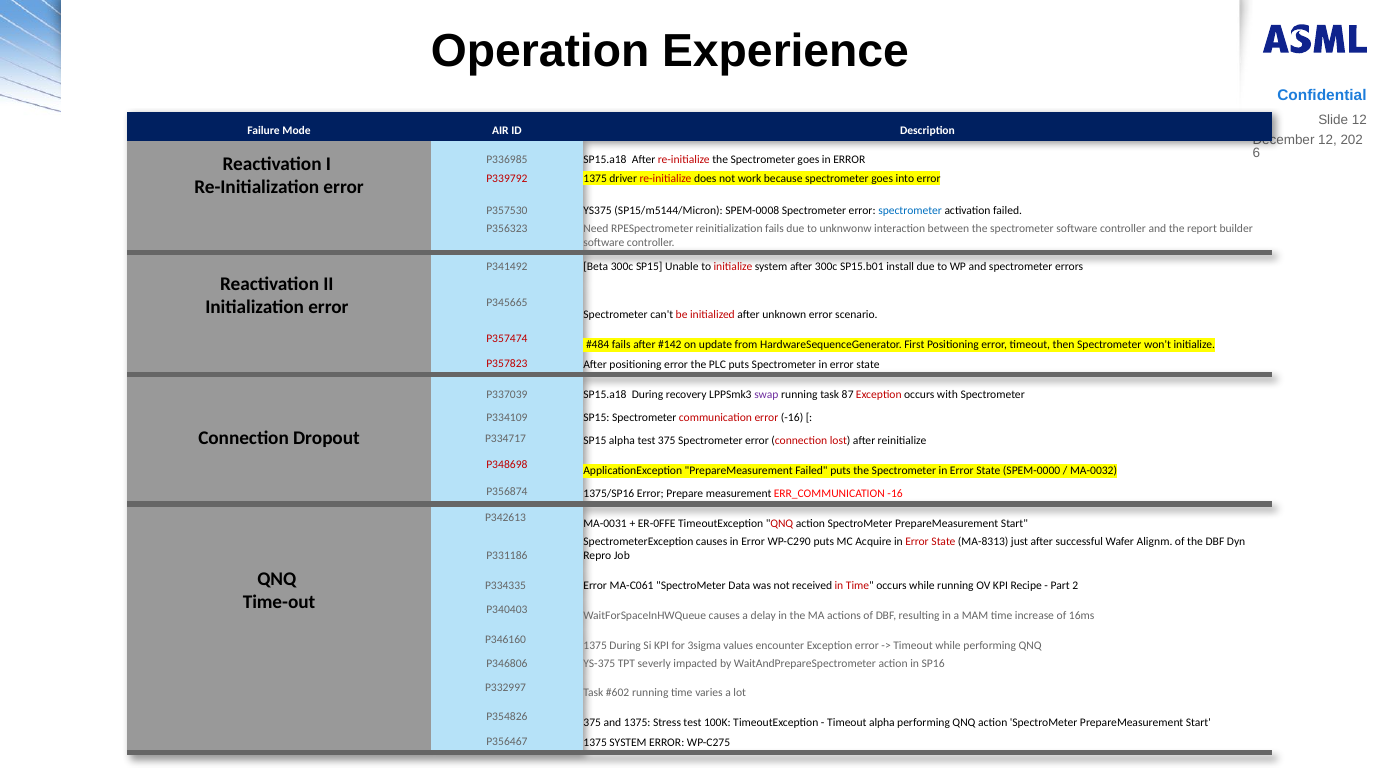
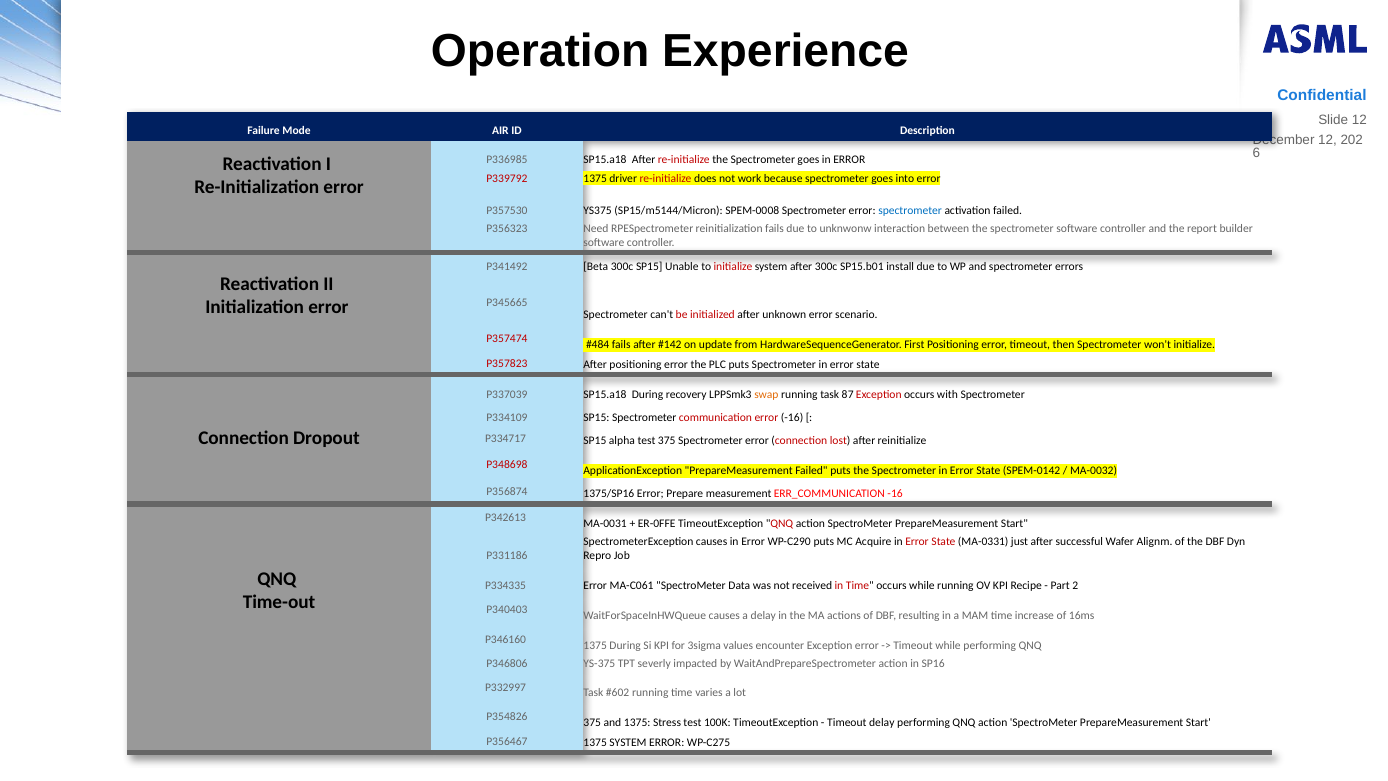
swap colour: purple -> orange (766, 394)
SPEM-0000: SPEM-0000 -> SPEM-0142 (1032, 471)
MA-8313: MA-8313 -> MA-0331 (983, 542)
Timeout alpha: alpha -> delay (882, 723)
